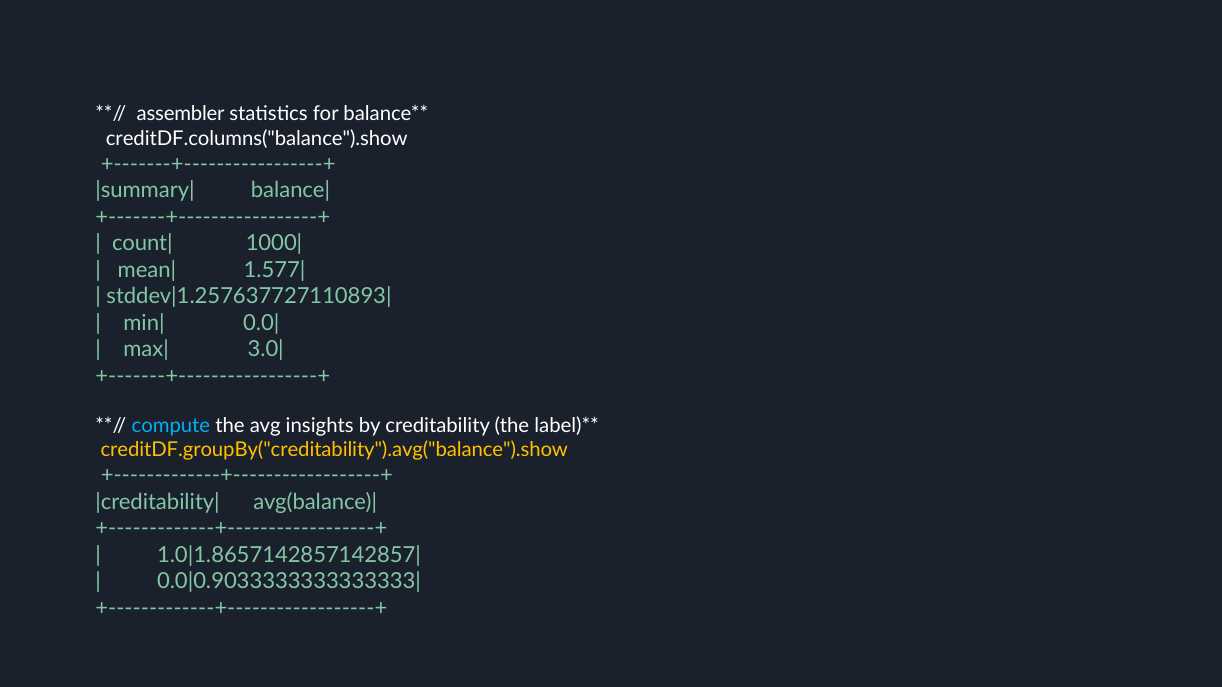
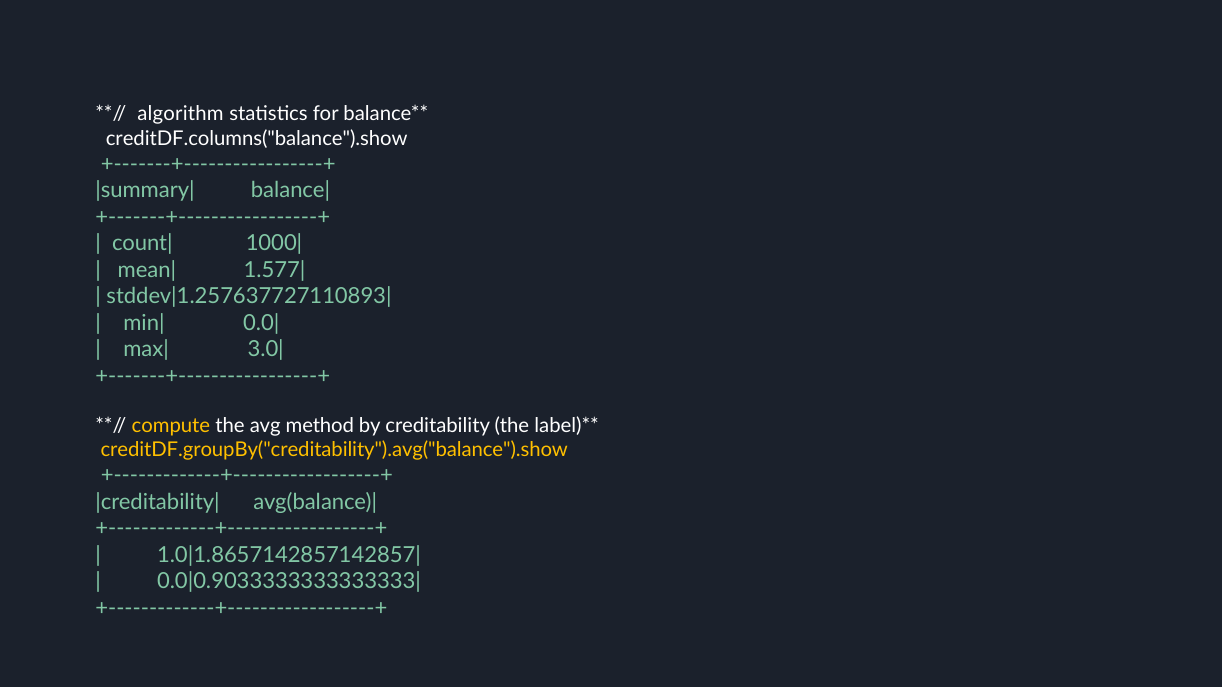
assembler: assembler -> algorithm (180, 114)
compute colour: light blue -> yellow (171, 426)
insights: insights -> method (320, 426)
